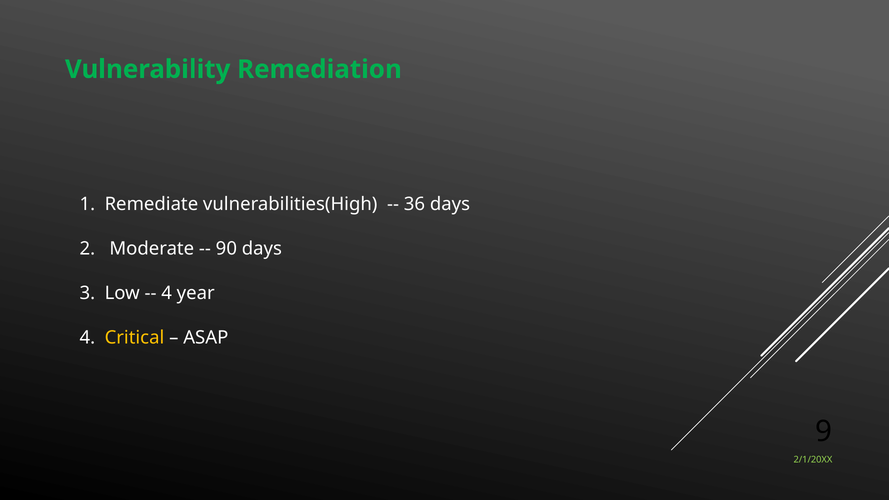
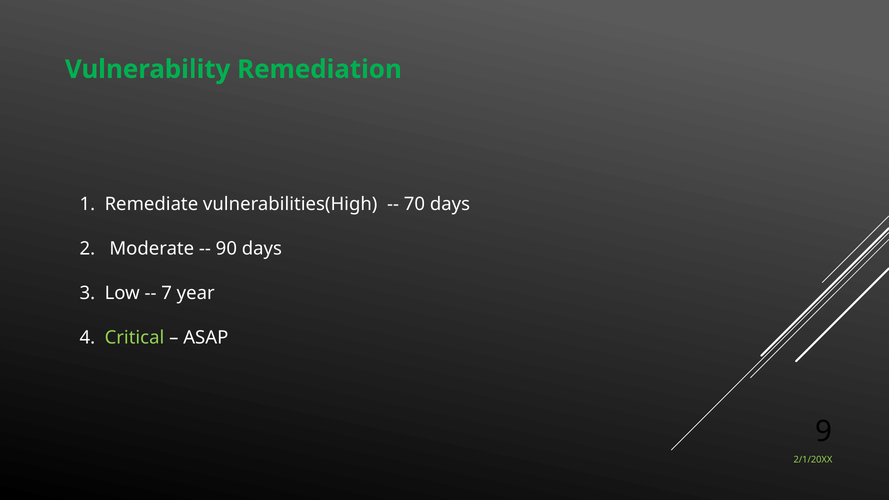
36: 36 -> 70 (414, 204)
4: 4 -> 7 (167, 293)
Critical colour: yellow -> light green (134, 338)
